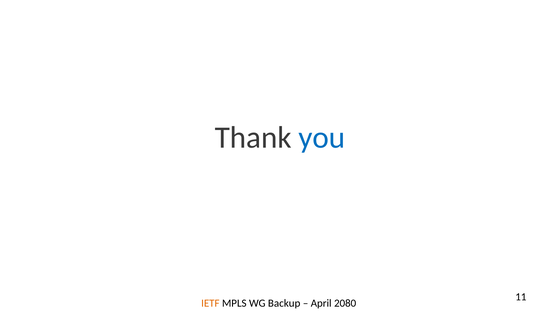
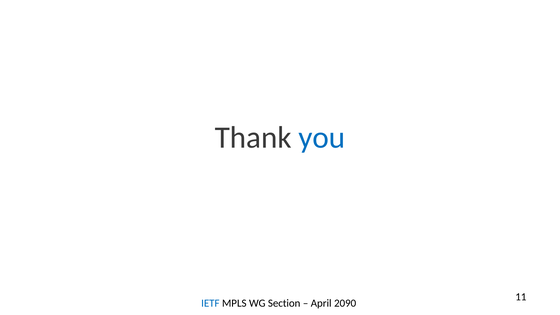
IETF colour: orange -> blue (210, 303)
Backup: Backup -> Section (284, 303)
2080: 2080 -> 2090 (345, 303)
